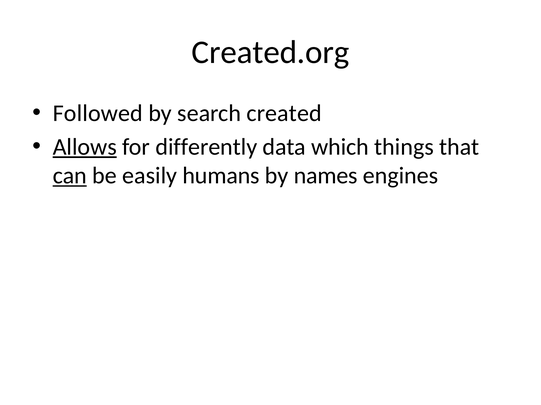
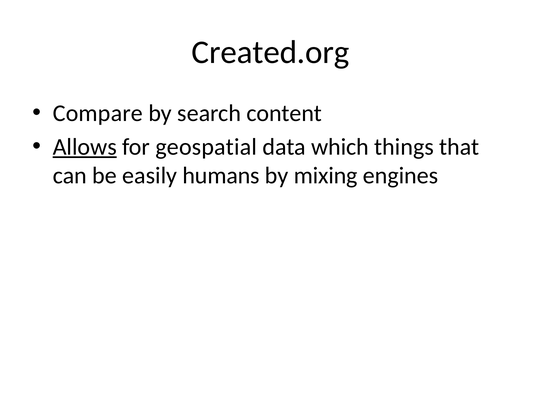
Followed: Followed -> Compare (98, 113)
created: created -> content (284, 113)
differently: differently -> geospatial (206, 147)
can underline: present -> none (70, 176)
names: names -> mixing (326, 176)
